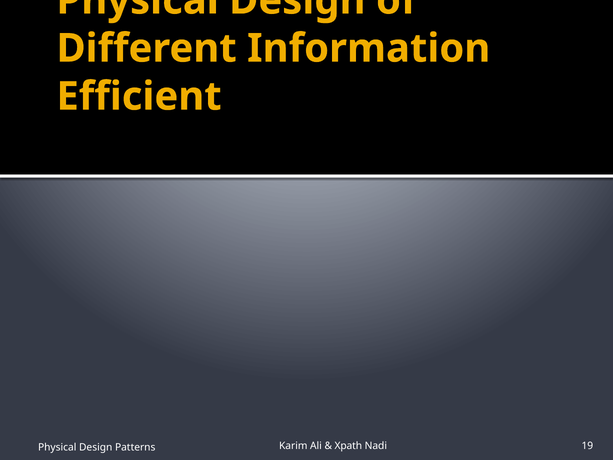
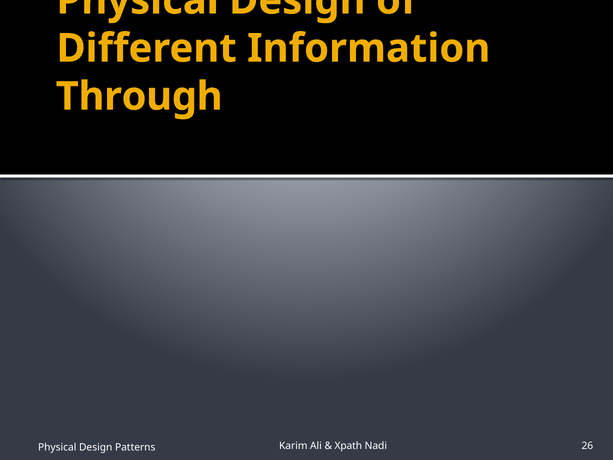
Efficient: Efficient -> Through (139, 96)
19: 19 -> 26 (587, 446)
